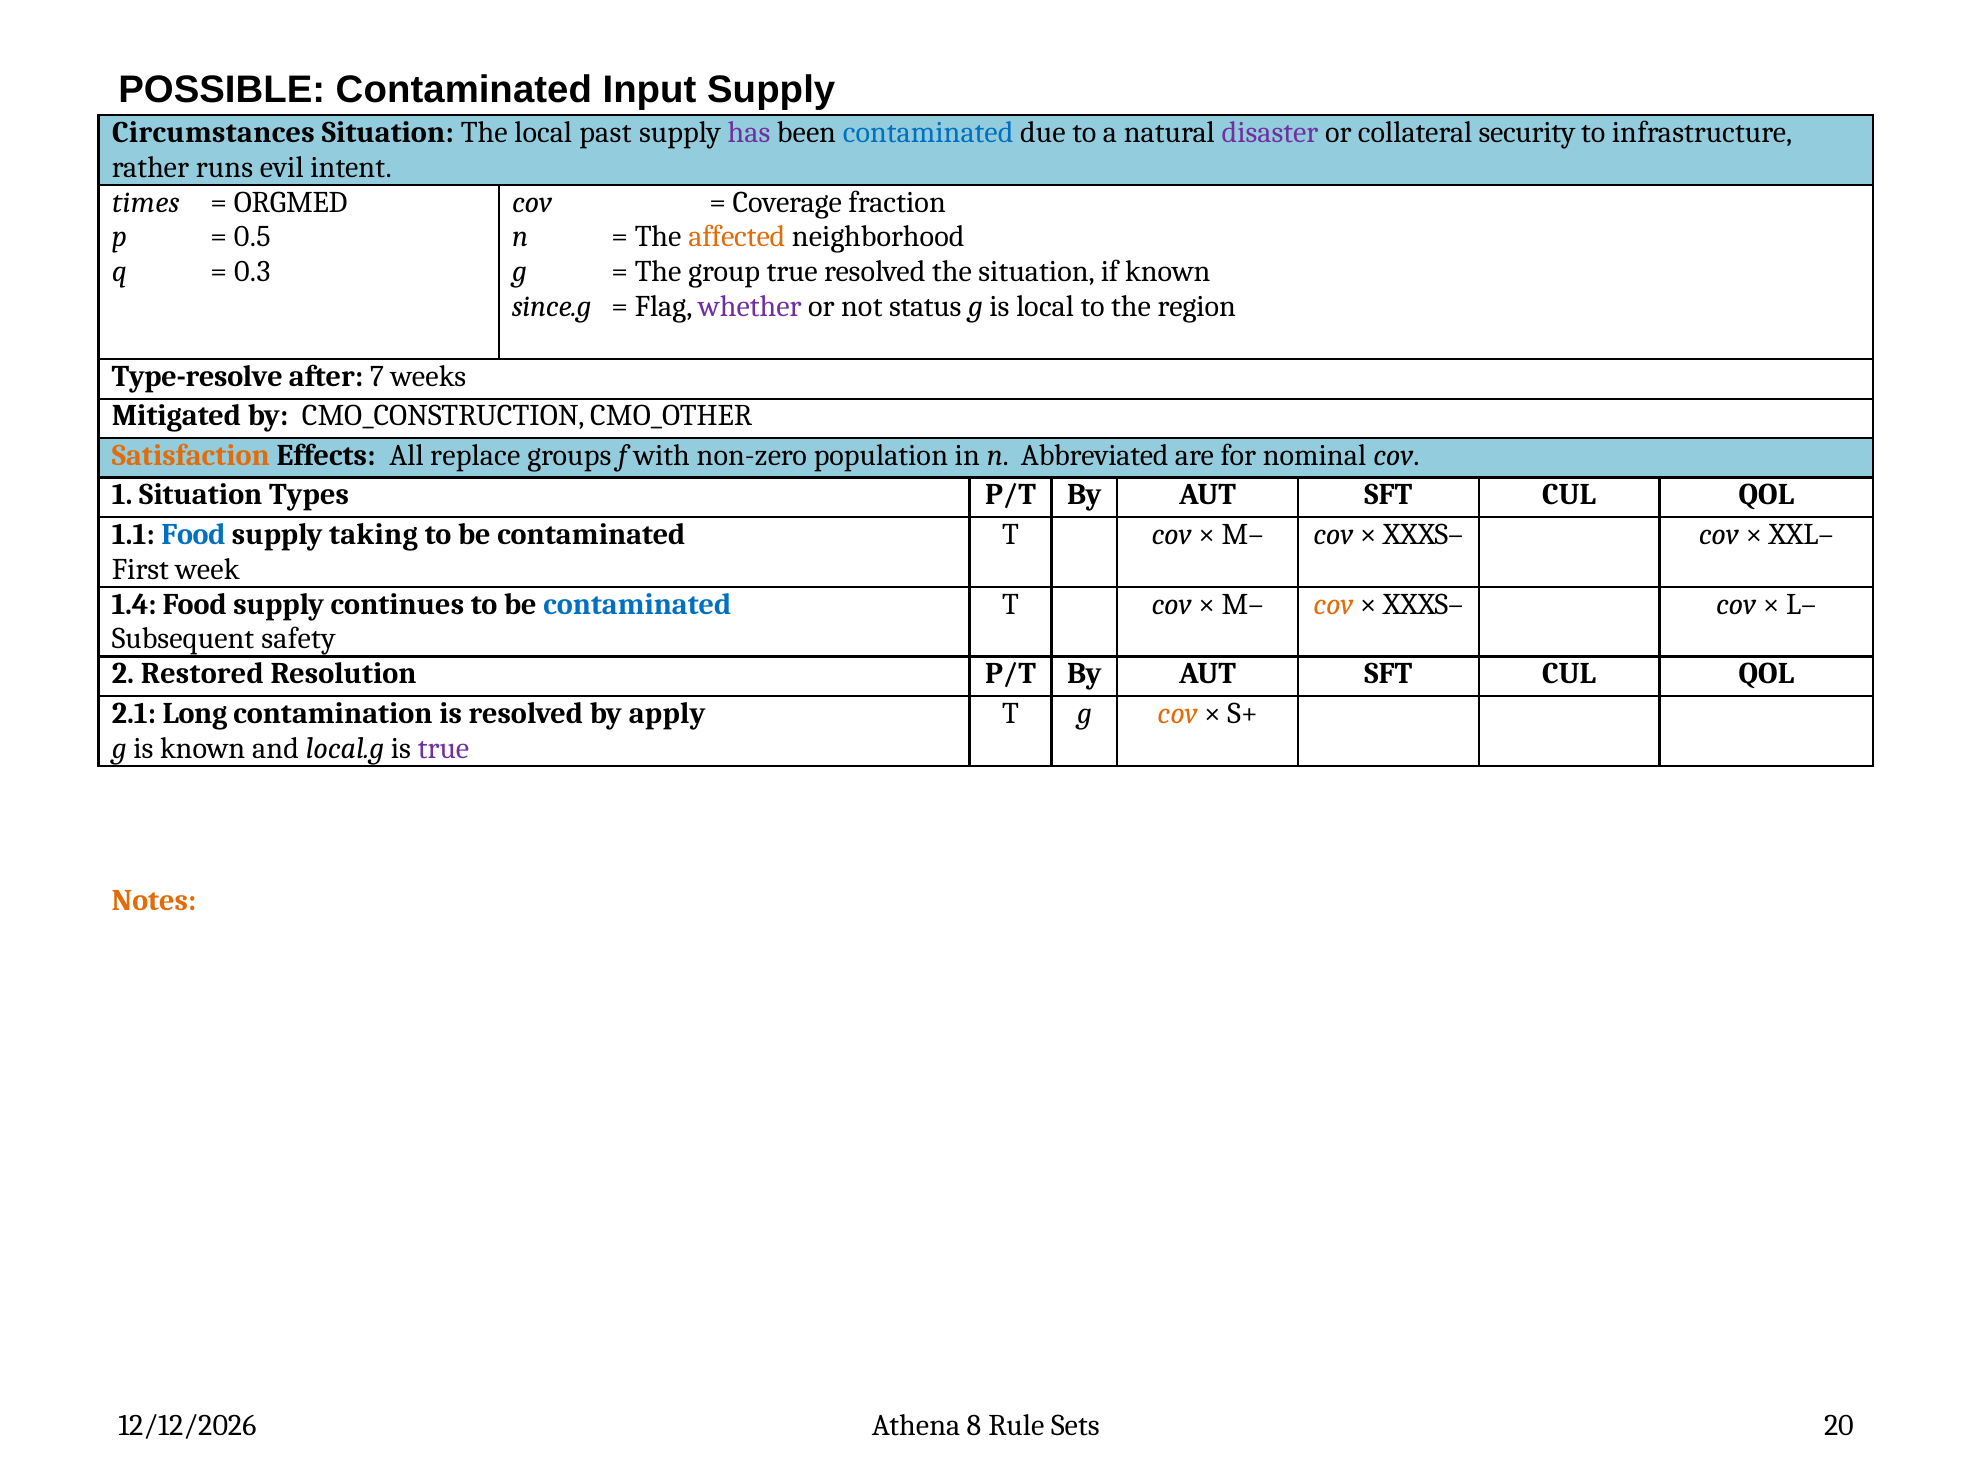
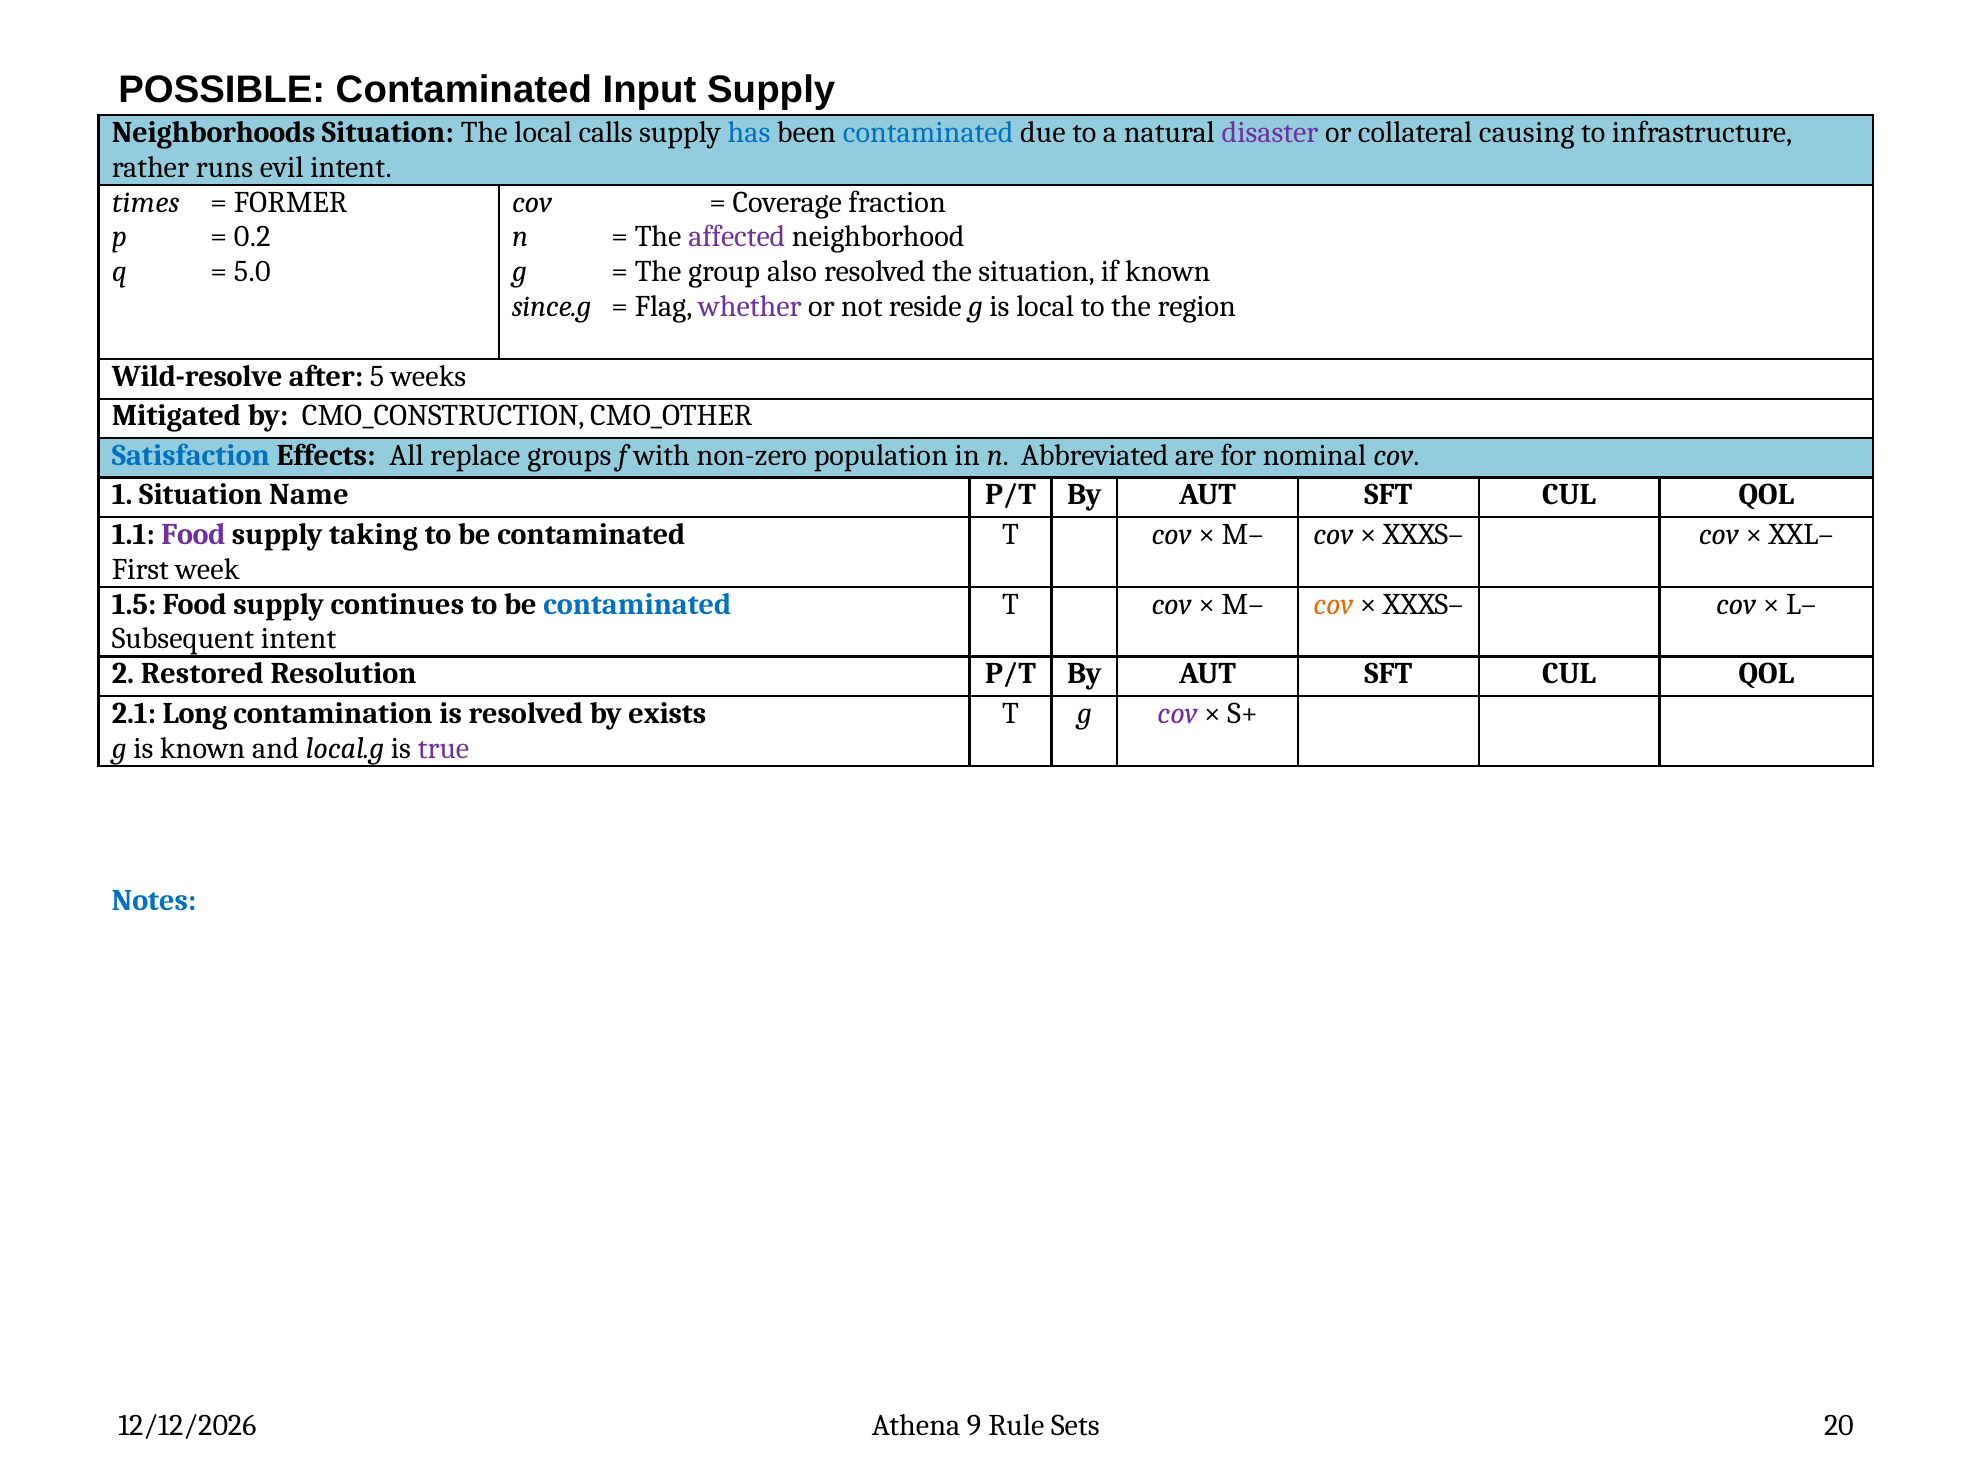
Circumstances: Circumstances -> Neighborhoods (214, 132)
past: past -> calls (606, 132)
has colour: purple -> blue (749, 132)
security: security -> causing (1527, 132)
ORGMED: ORGMED -> FORMER (291, 202)
0.5: 0.5 -> 0.2 (252, 237)
affected colour: orange -> purple (737, 237)
0.3: 0.3 -> 5.0 (252, 272)
group true: true -> also (792, 272)
status: status -> reside (925, 307)
Type-resolve: Type-resolve -> Wild-resolve (197, 377)
7: 7 -> 5 (377, 377)
Satisfaction colour: orange -> blue (191, 455)
Types: Types -> Name (309, 495)
Food colour: blue -> purple (193, 534)
1.4: 1.4 -> 1.5 (134, 604)
Subsequent safety: safety -> intent (299, 639)
apply: apply -> exists (667, 713)
cov colour: orange -> purple (1177, 713)
Notes colour: orange -> blue (154, 901)
8: 8 -> 9 (974, 1425)
